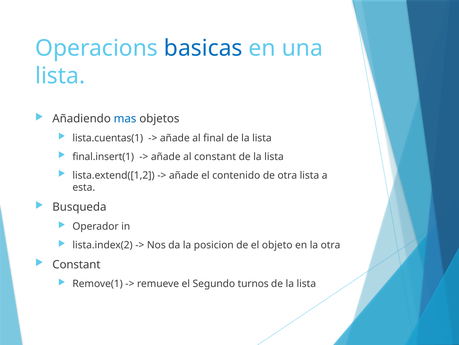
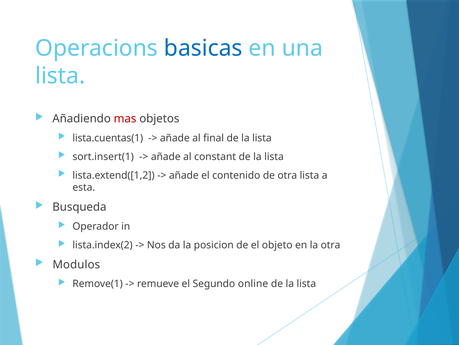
mas colour: blue -> red (125, 118)
final.insert(1: final.insert(1 -> sort.insert(1 (103, 156)
Constant: Constant -> Modulos (76, 264)
turnos: turnos -> online (253, 283)
